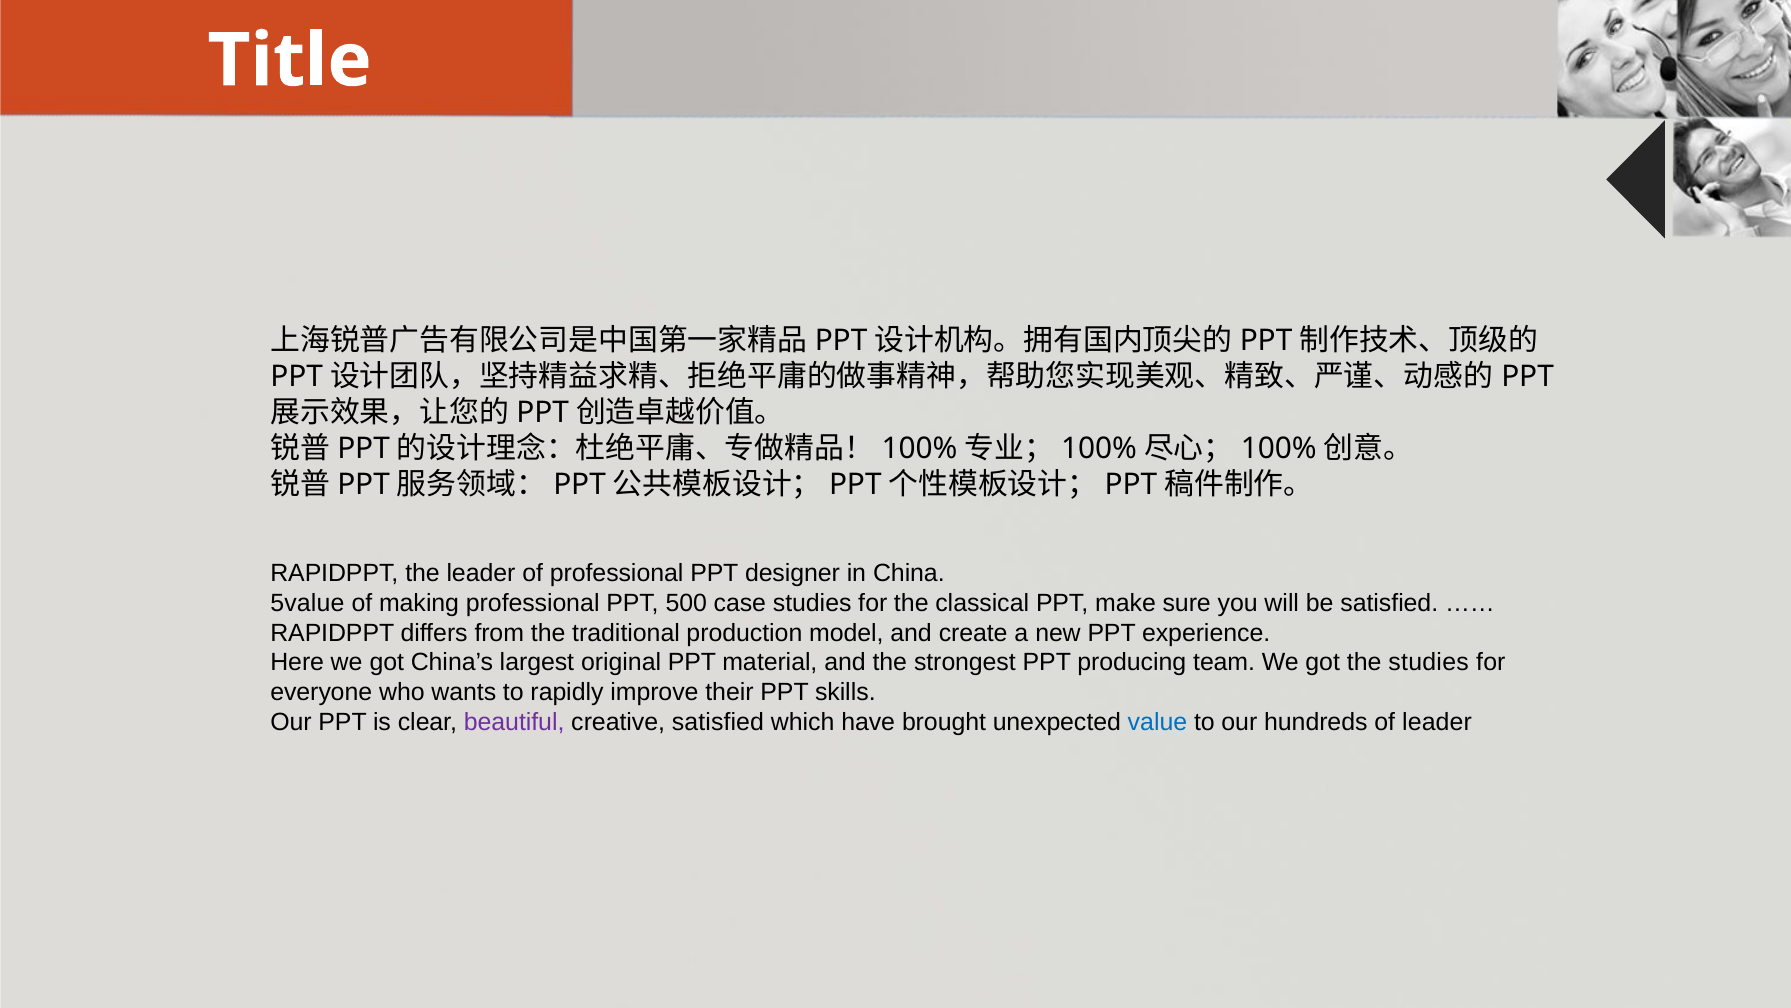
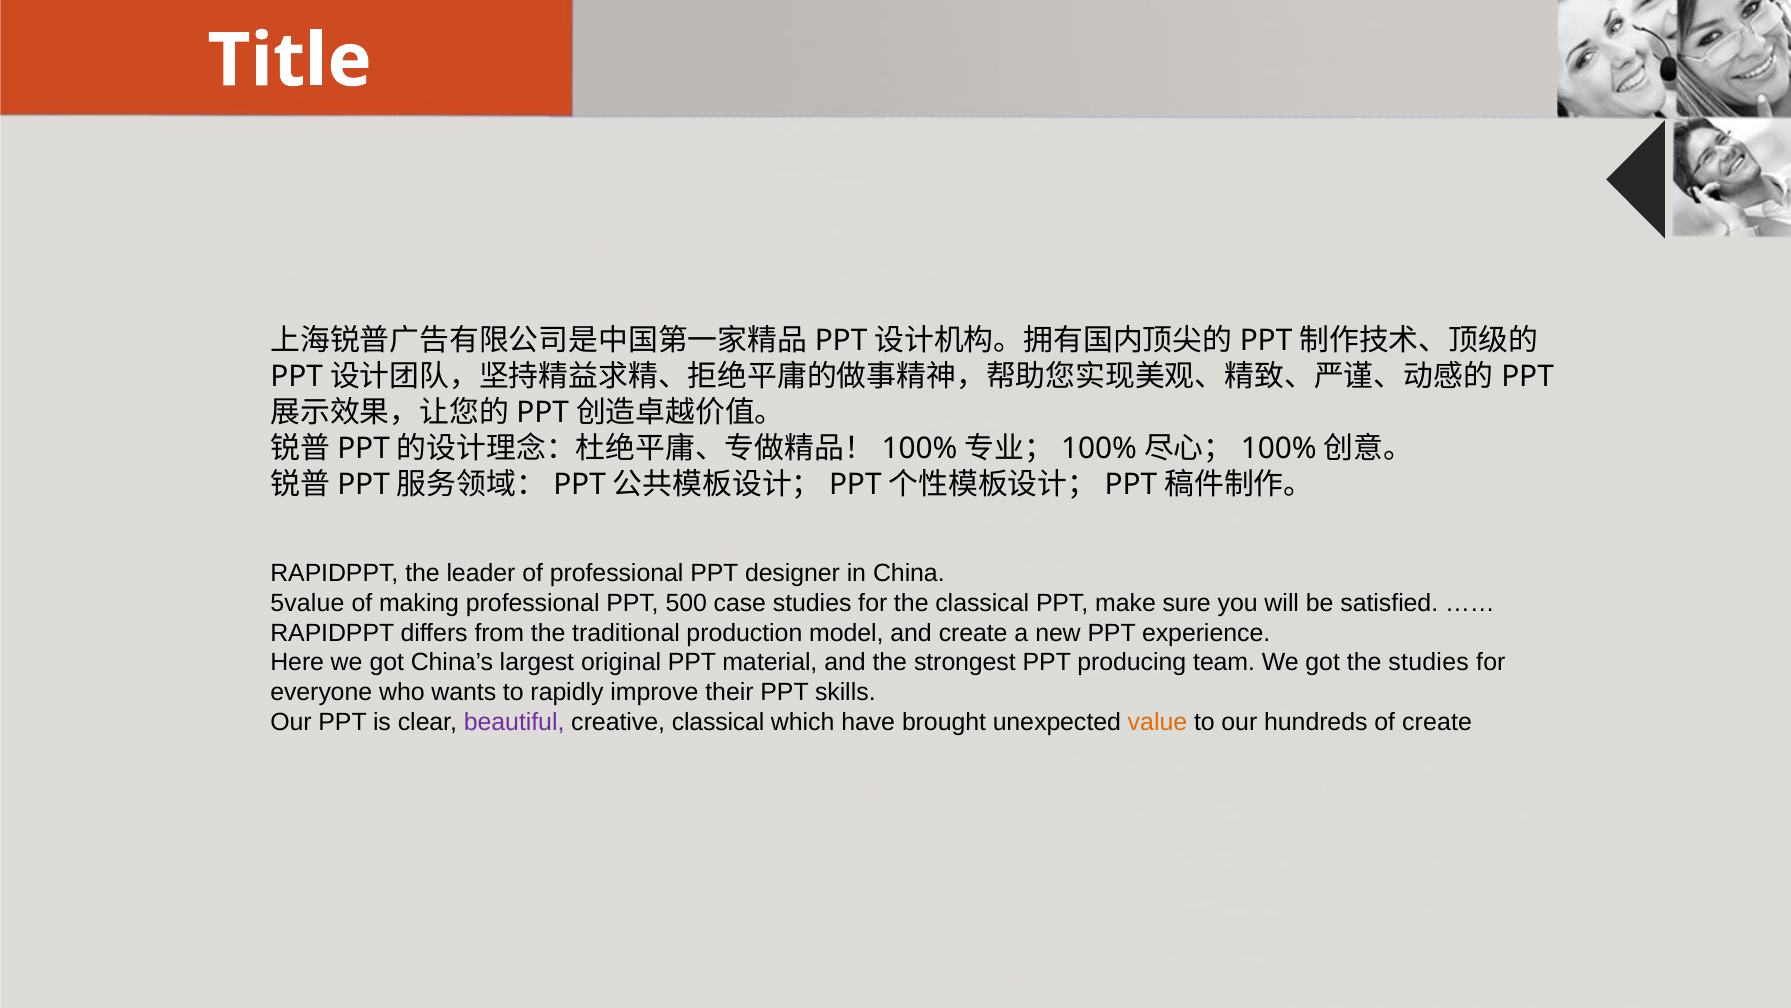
creative satisfied: satisfied -> classical (718, 722)
value colour: blue -> orange (1158, 722)
of leader: leader -> create (1437, 722)
